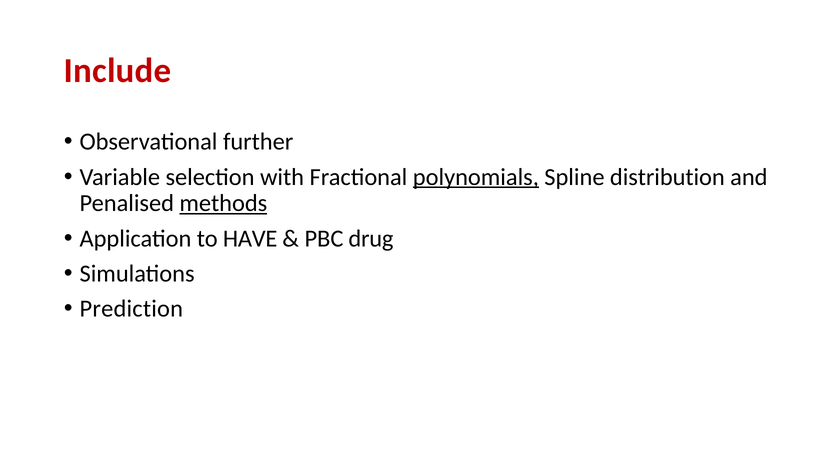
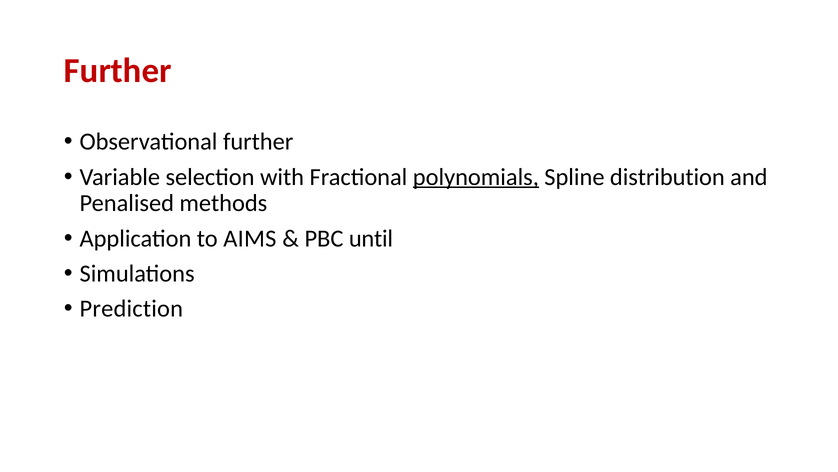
Include: Include -> Further (118, 70)
methods underline: present -> none (223, 203)
HAVE: HAVE -> AIMS (250, 238)
drug: drug -> until (371, 238)
